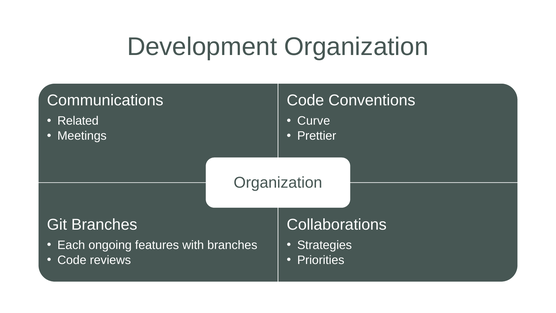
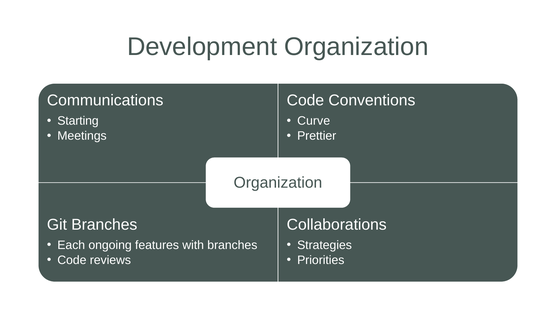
Related: Related -> Starting (78, 121)
